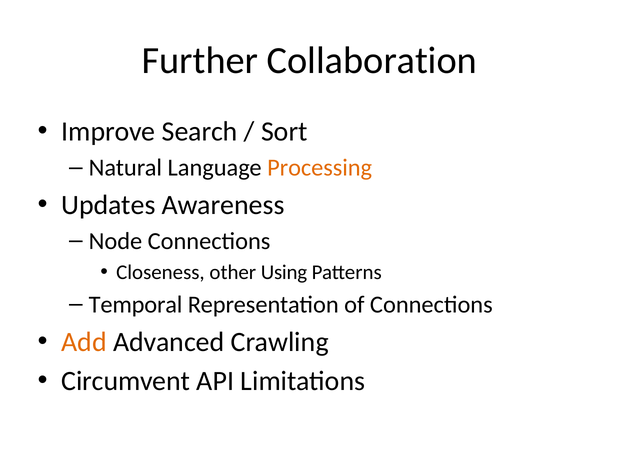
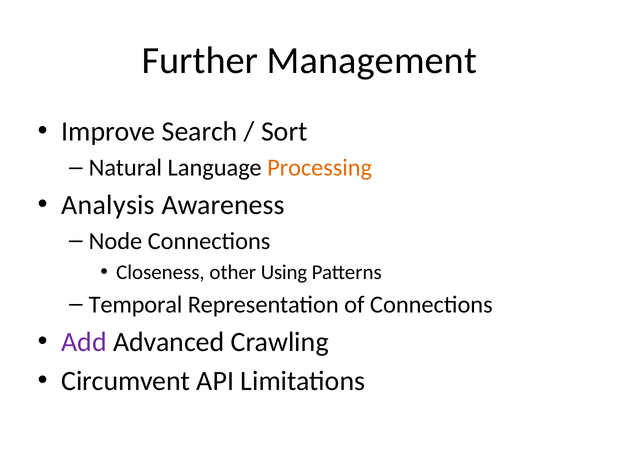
Collaboration: Collaboration -> Management (372, 61)
Updates: Updates -> Analysis (108, 205)
Add colour: orange -> purple (84, 342)
